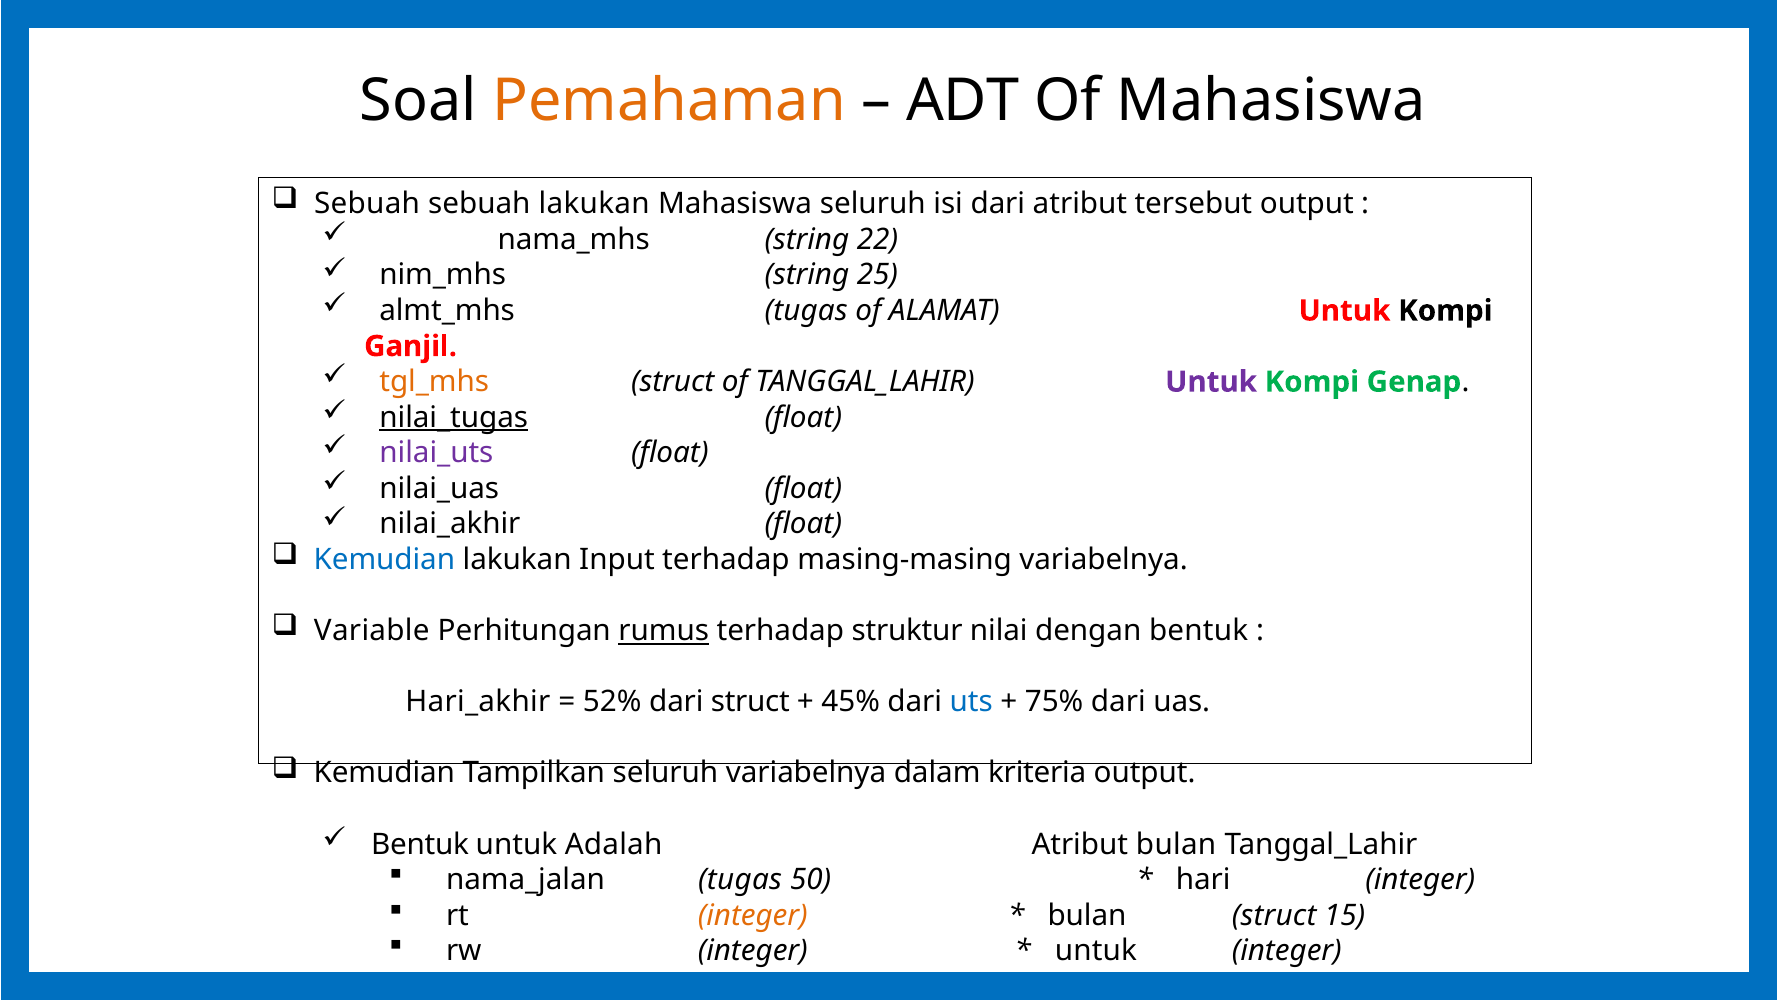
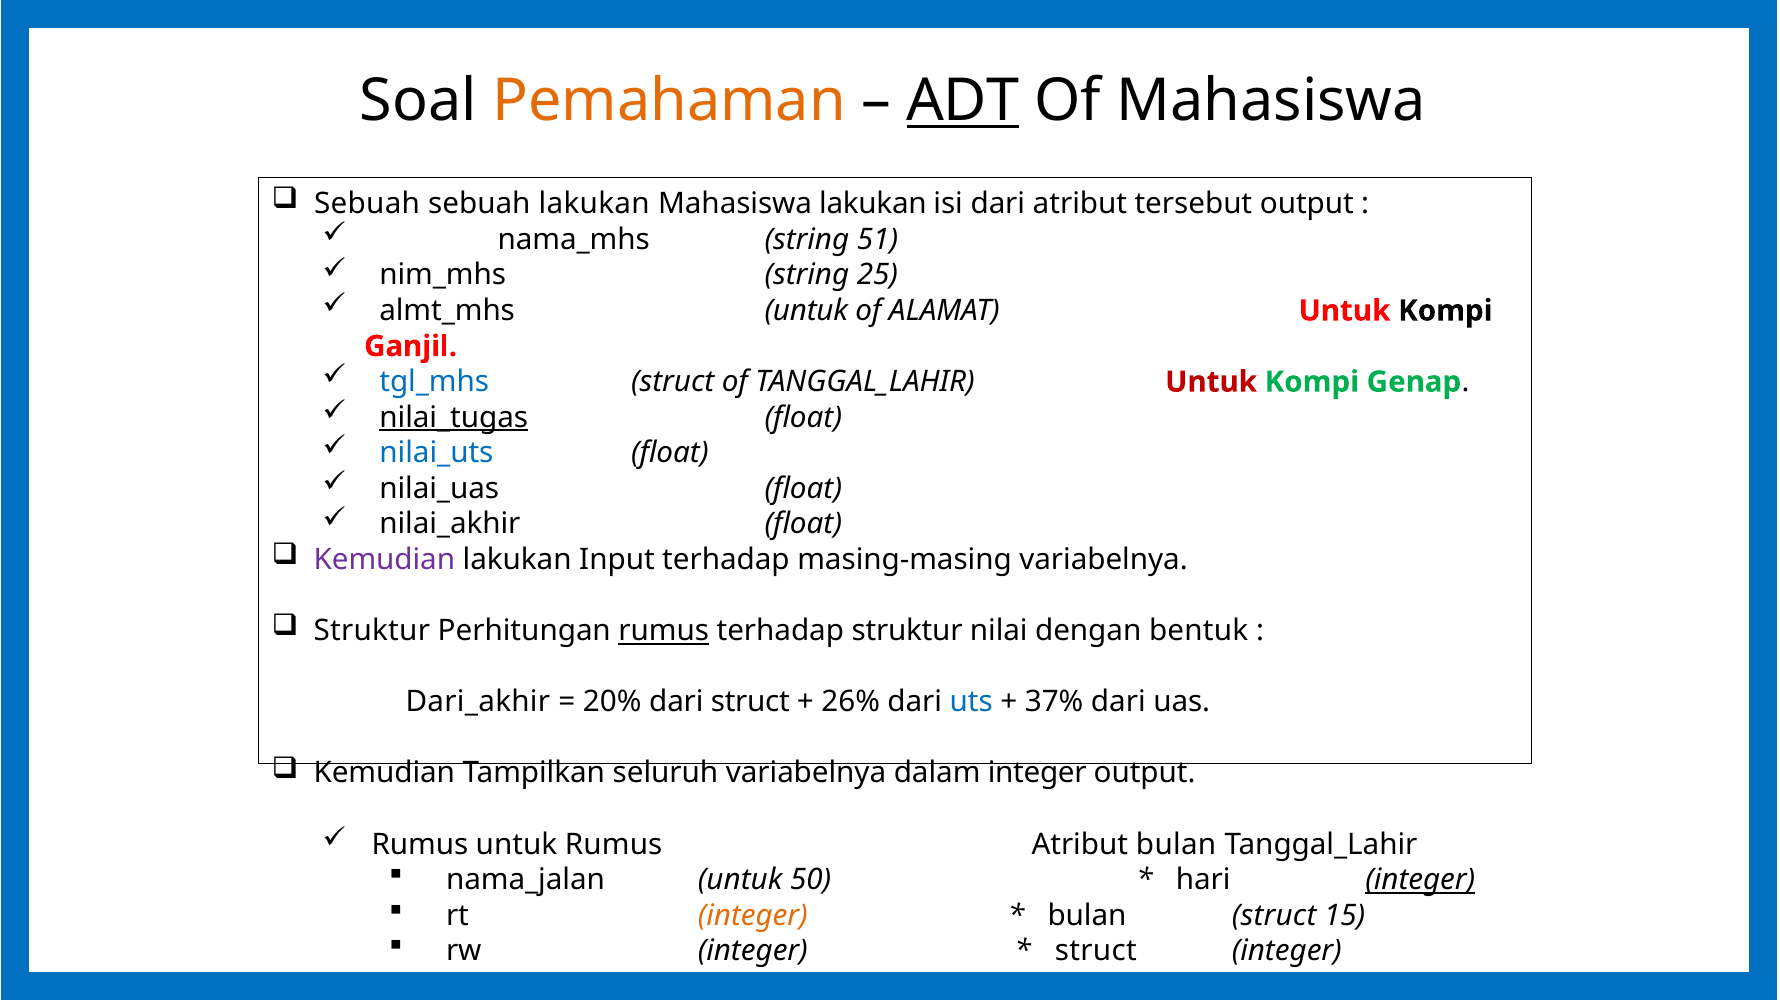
ADT underline: none -> present (963, 101)
Mahasiswa seluruh: seluruh -> lakukan (873, 204)
22: 22 -> 51 (878, 240)
almt_mhs tugas: tugas -> untuk (806, 311)
tgl_mhs colour: orange -> blue (434, 382)
Untuk colour: purple -> red (1211, 382)
nilai_uts colour: purple -> blue (436, 453)
Kemudian colour: blue -> purple (384, 560)
Variable: Variable -> Struktur (372, 631)
Hari_akhir: Hari_akhir -> Dari_akhir (478, 702)
52%: 52% -> 20% (612, 702)
45%: 45% -> 26% (851, 702)
75%: 75% -> 37% (1054, 702)
dalam kriteria: kriteria -> integer (1037, 773)
Bentuk: Bentuk -> Rumus (420, 845)
untuk Adalah: Adalah -> Rumus (614, 845)
nama_jalan tugas: tugas -> untuk (740, 880)
integer underline: none -> present (1420, 880)
untuk: untuk -> struct (1096, 951)
